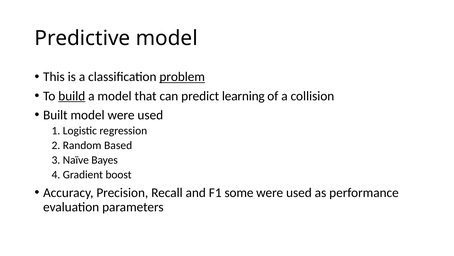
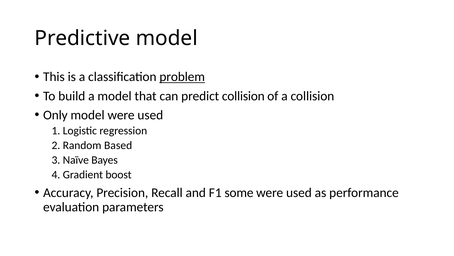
build underline: present -> none (72, 96)
predict learning: learning -> collision (243, 96)
Built: Built -> Only (55, 115)
